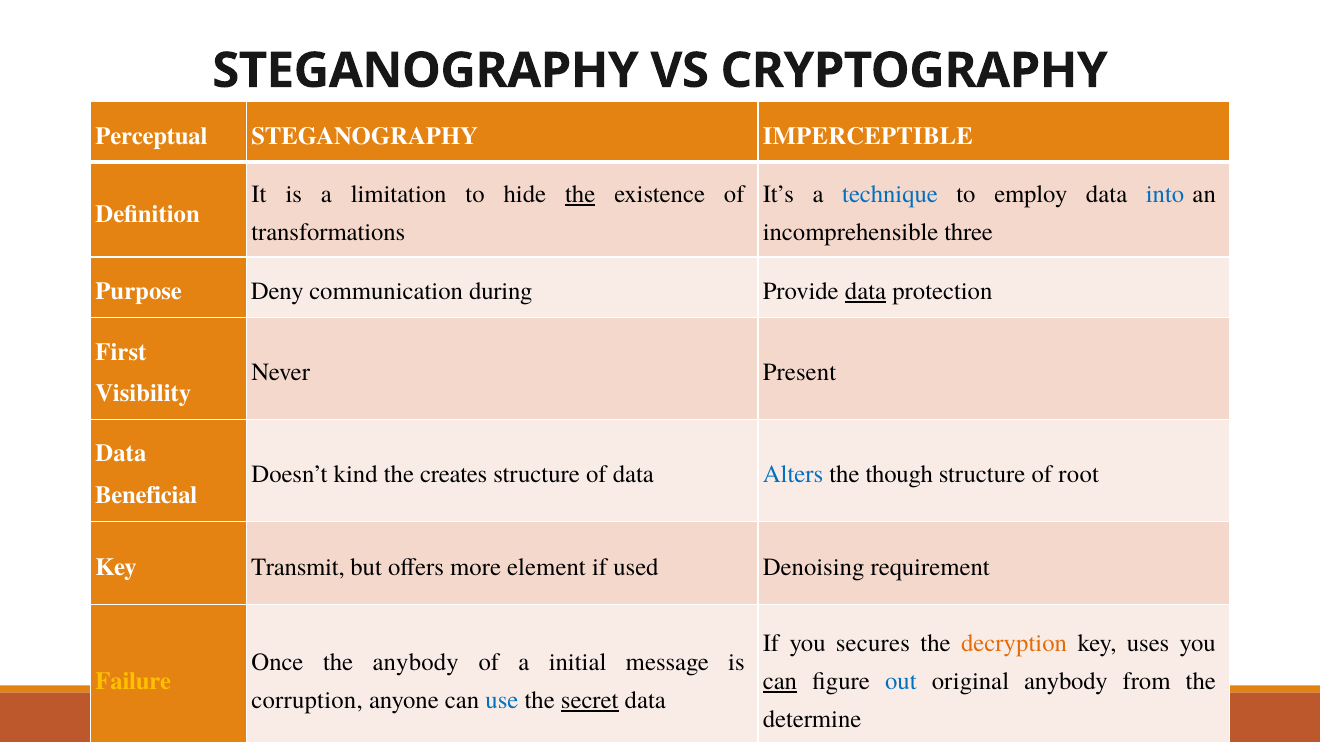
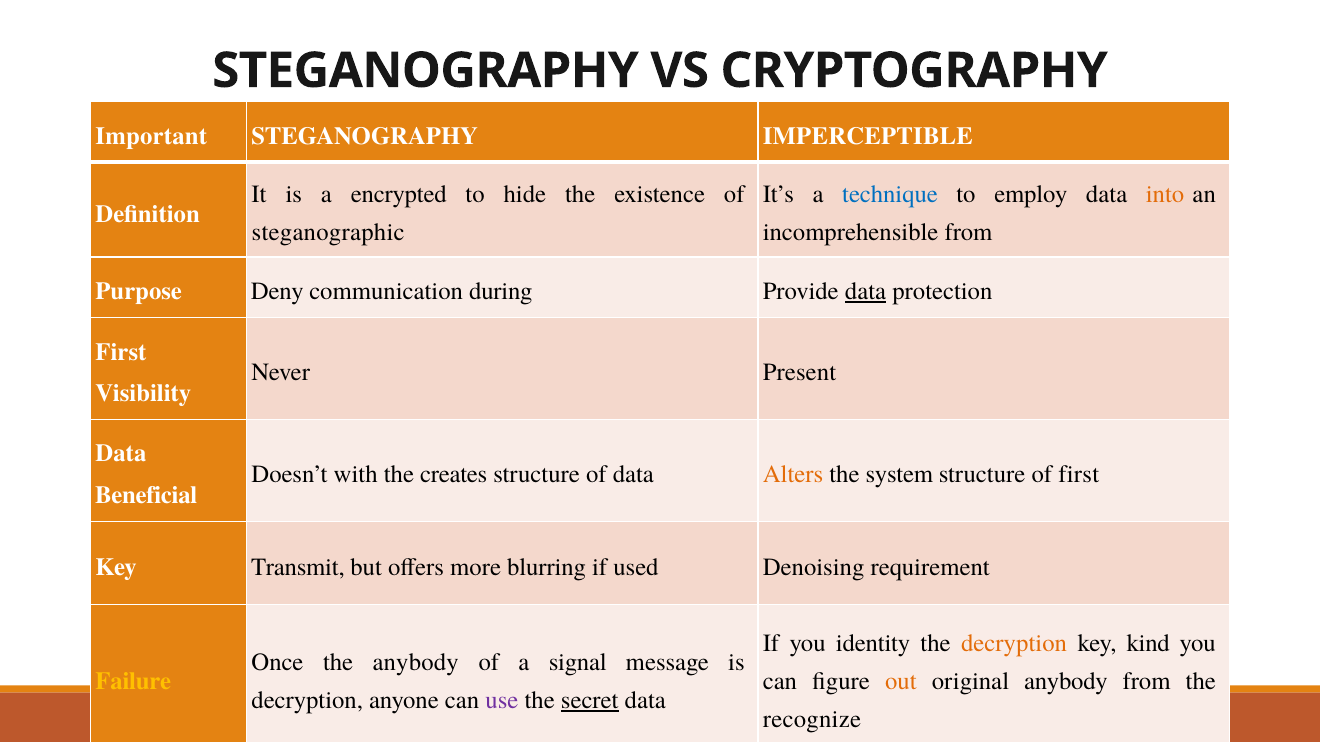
Perceptual: Perceptual -> Important (151, 136)
limitation: limitation -> encrypted (399, 195)
the underline: present -> none (580, 195)
into colour: blue -> orange (1165, 195)
transformations: transformations -> steganographic (328, 233)
incomprehensible three: three -> from (969, 233)
kind: kind -> with (356, 475)
Alters colour: blue -> orange (793, 475)
though: though -> system (899, 475)
of root: root -> first (1079, 475)
element: element -> blurring (547, 567)
secures: secures -> identity (873, 644)
uses: uses -> kind (1148, 644)
initial: initial -> signal (578, 663)
can underline: present -> none (780, 682)
out colour: blue -> orange (901, 682)
corruption: corruption -> decryption (307, 701)
use colour: blue -> purple (502, 701)
determine: determine -> recognize (812, 720)
